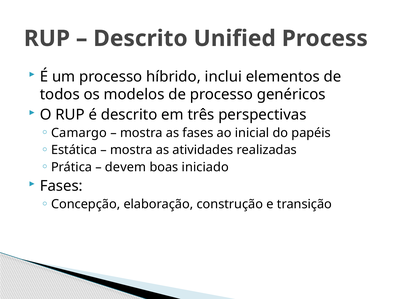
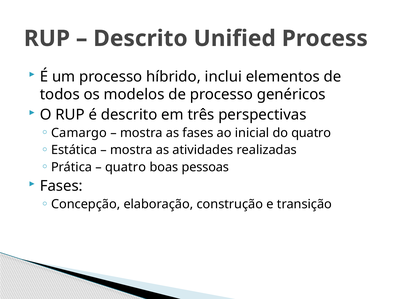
do papéis: papéis -> quatro (311, 133)
devem: devem -> quatro (126, 167)
iniciado: iniciado -> pessoas (205, 167)
